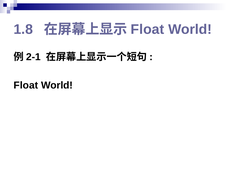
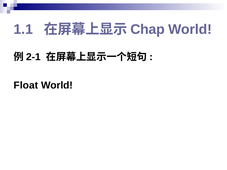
1.8: 1.8 -> 1.1 (23, 29)
Float: Float -> Chap (148, 29)
